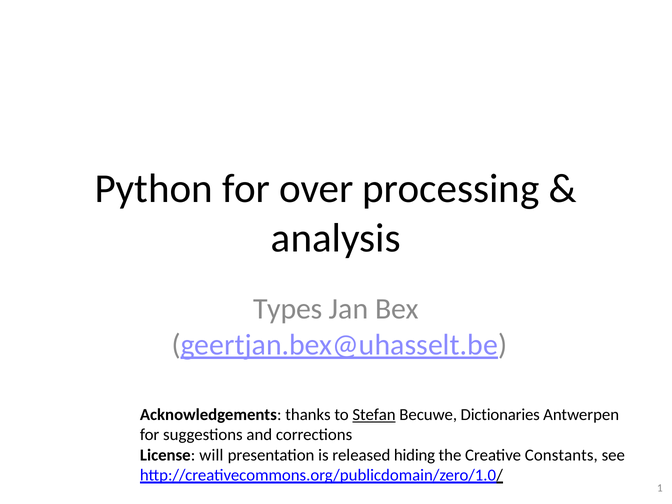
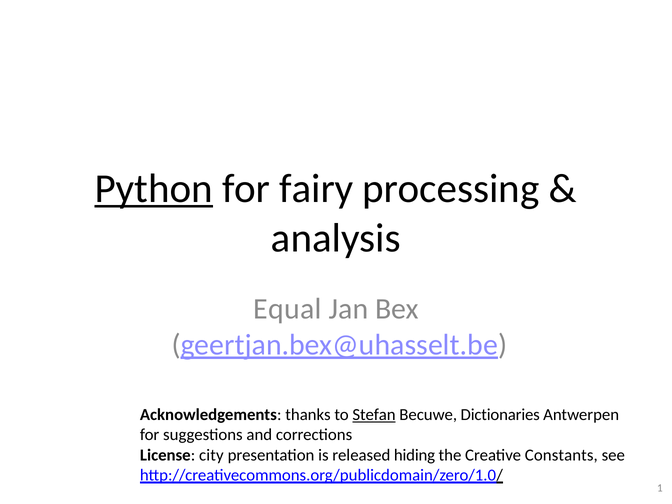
Python underline: none -> present (154, 189)
over: over -> fairy (316, 189)
Types: Types -> Equal (287, 309)
will: will -> city (211, 455)
